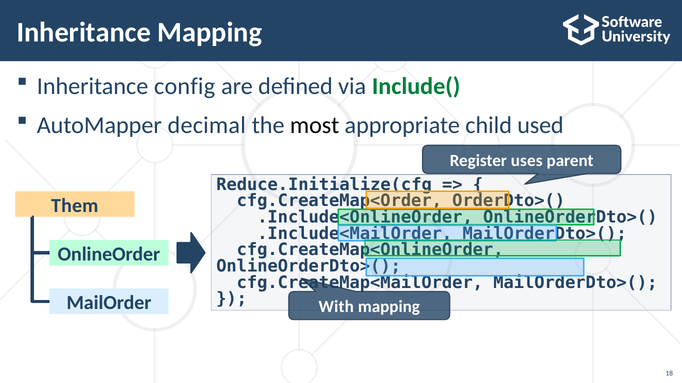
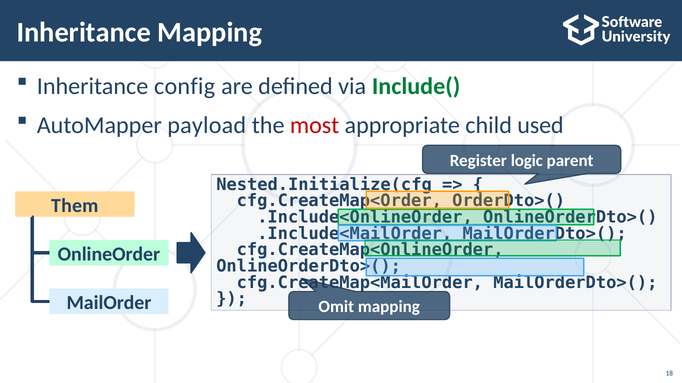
decimal: decimal -> payload (207, 125)
most colour: black -> red (315, 125)
uses: uses -> logic (527, 161)
Reduce.Initialize(cfg: Reduce.Initialize(cfg -> Nested.Initialize(cfg (324, 185)
With: With -> Omit (336, 307)
